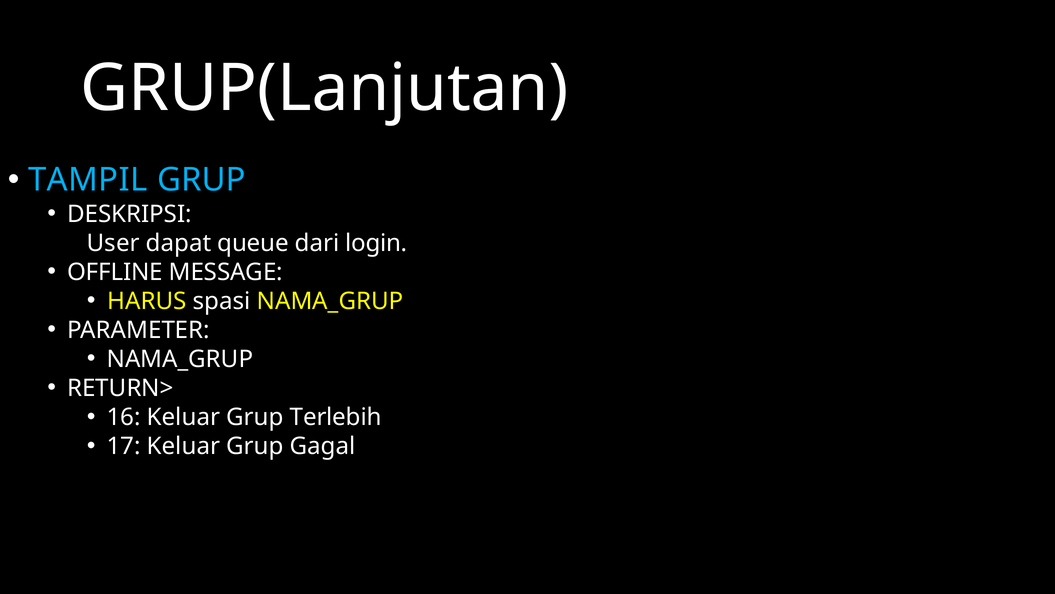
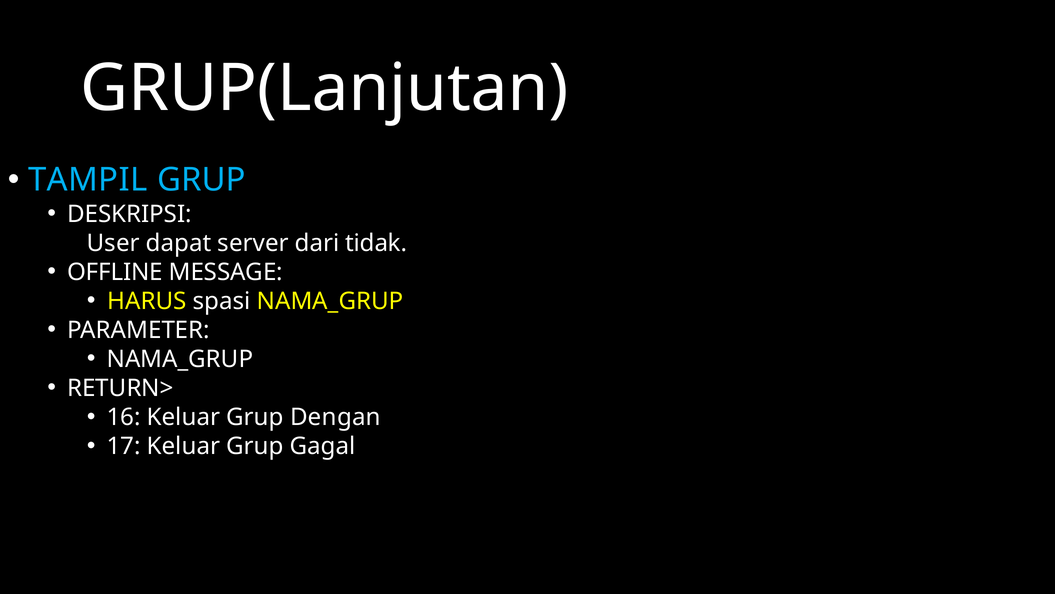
queue: queue -> server (253, 243)
login: login -> tidak (376, 243)
Terlebih: Terlebih -> Dengan (335, 417)
